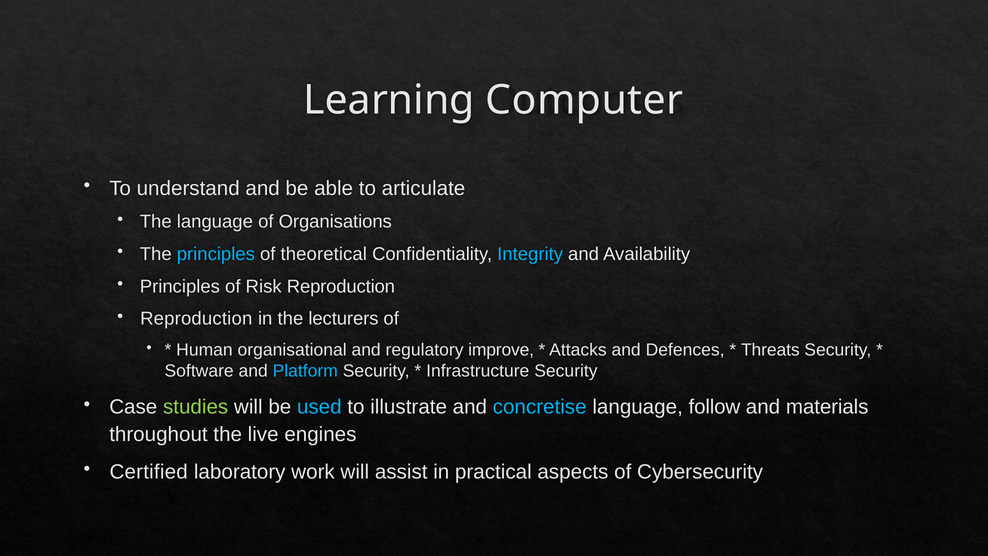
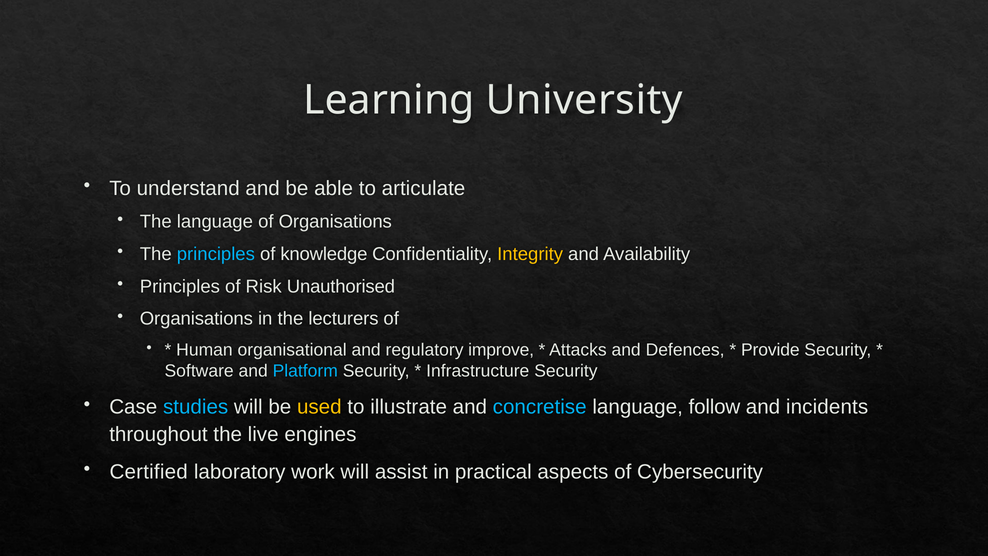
Computer: Computer -> University (584, 100)
theoretical: theoretical -> knowledge (324, 254)
Integrity colour: light blue -> yellow (530, 254)
Risk Reproduction: Reproduction -> Unauthorised (341, 286)
Reproduction: Reproduction -> Organisations (196, 319)
Threats: Threats -> Provide (770, 350)
studies colour: light green -> light blue (196, 407)
used colour: light blue -> yellow (319, 407)
materials: materials -> incidents (827, 407)
